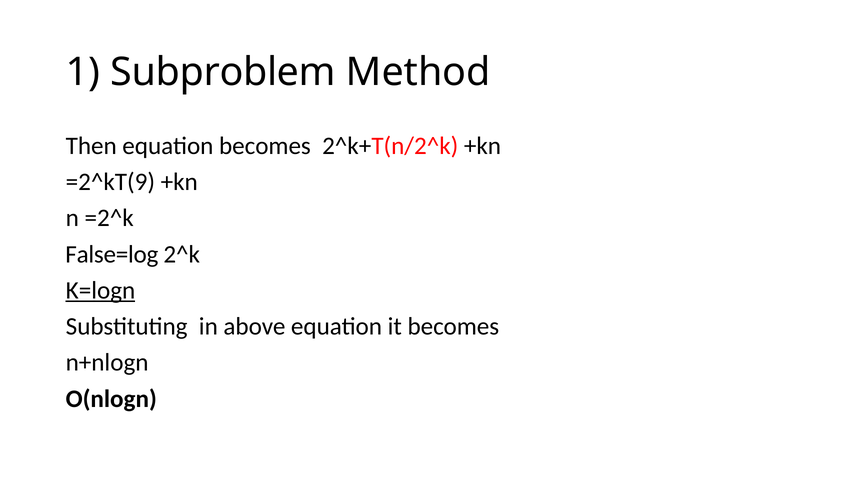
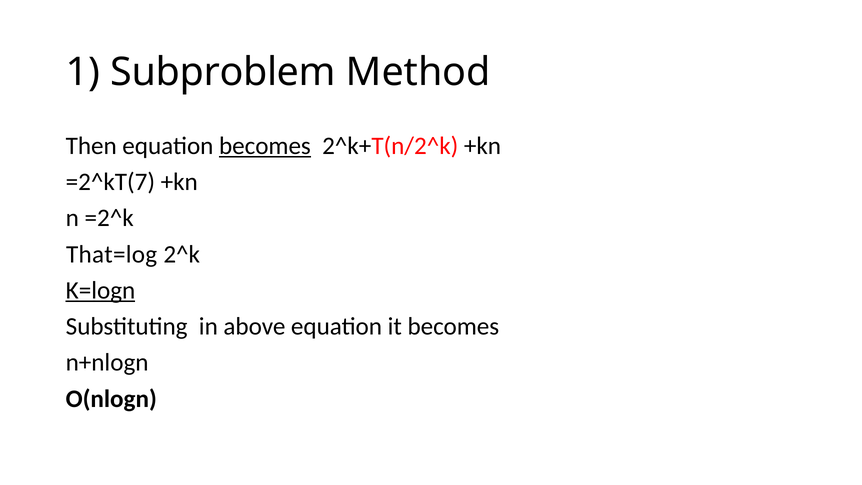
becomes underline: none -> present (265, 146)
=2^kT(9: =2^kT(9 -> =2^kT(7 (110, 182)
False=log: False=log -> That=log (112, 254)
